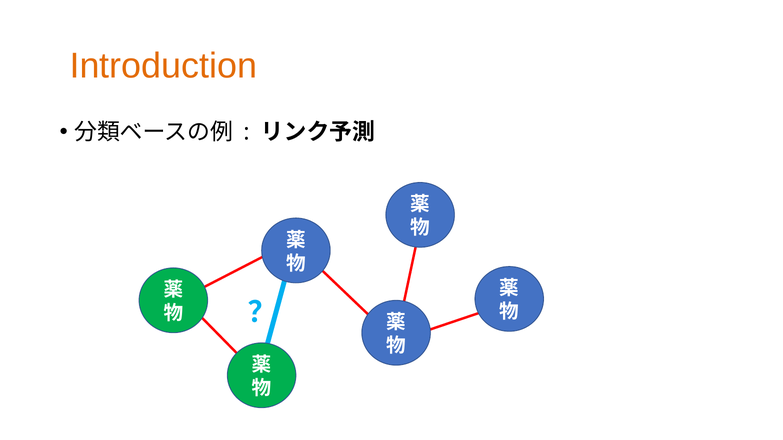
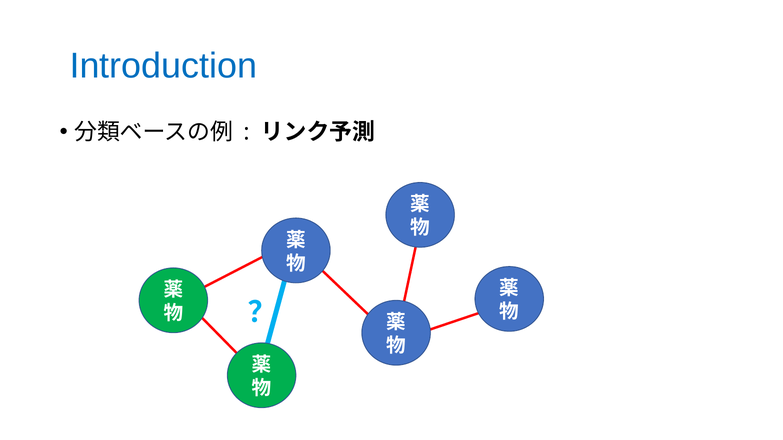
Introduction colour: orange -> blue (163, 66)
